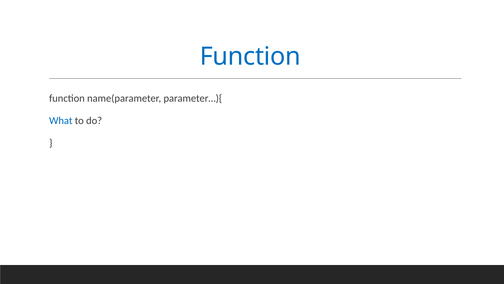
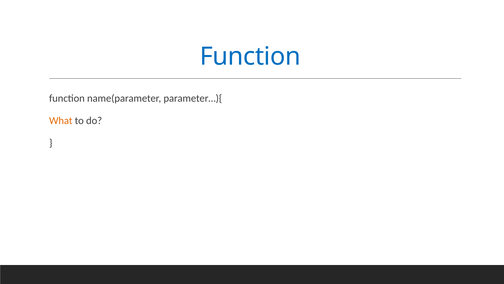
What colour: blue -> orange (61, 121)
